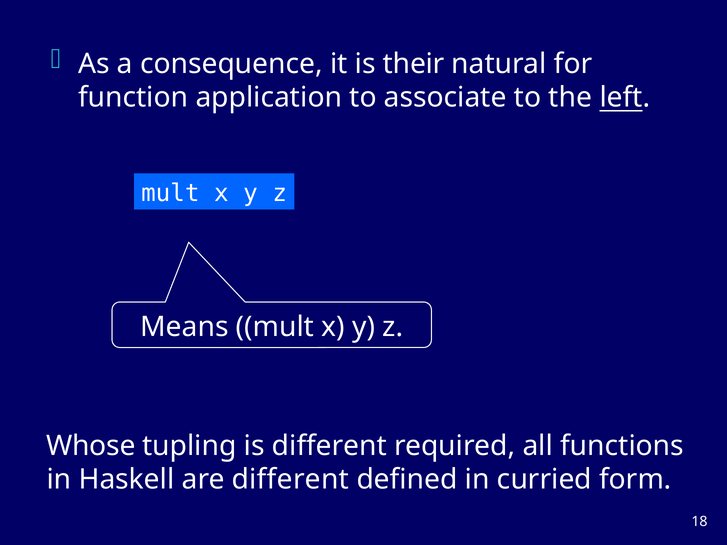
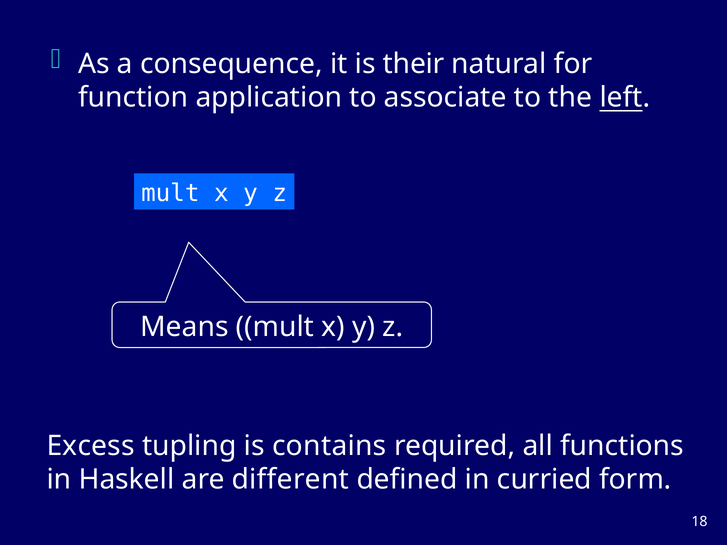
Whose: Whose -> Excess (91, 446)
is different: different -> contains (329, 446)
